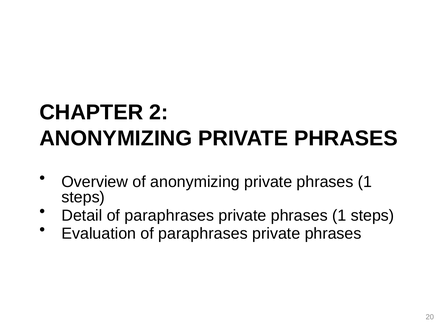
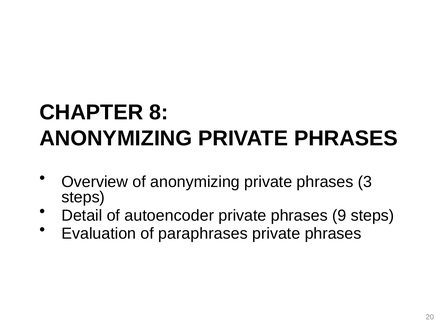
2: 2 -> 8 (159, 112)
anonymizing private phrases 1: 1 -> 3 (365, 182)
Detail of paraphrases: paraphrases -> autoencoder (169, 215)
1: 1 -> 9 (339, 215)
